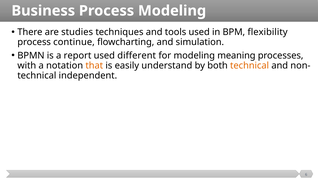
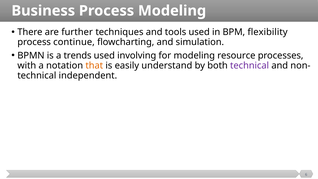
studies: studies -> further (77, 32)
report: report -> trends (78, 55)
different: different -> involving (137, 55)
meaning: meaning -> resource (236, 55)
technical colour: orange -> purple (250, 65)
